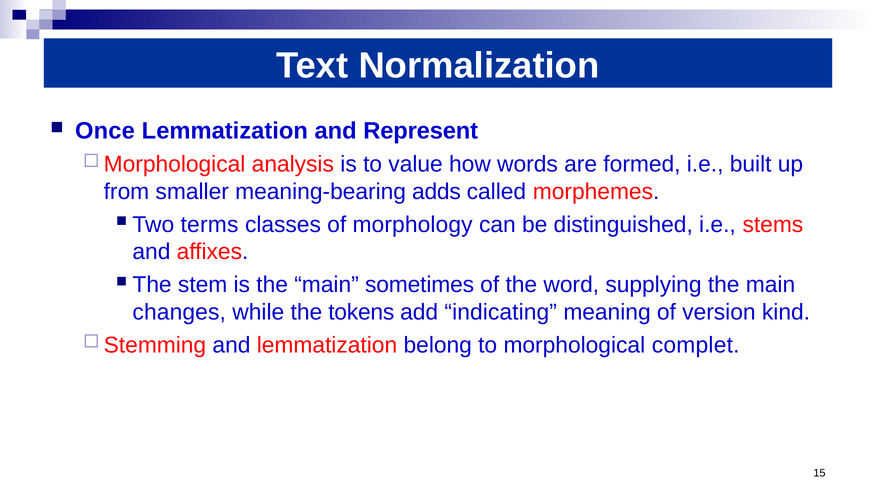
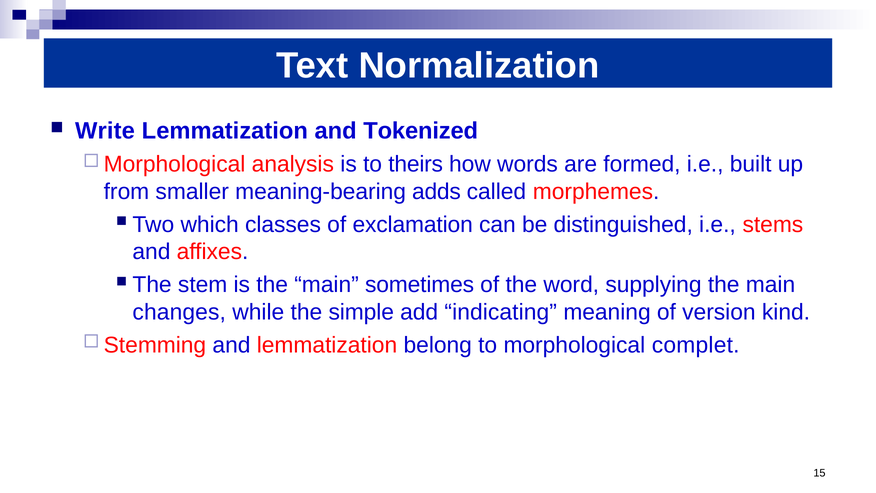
Once: Once -> Write (105, 131)
Represent: Represent -> Tokenized (421, 131)
value: value -> theirs (416, 164)
terms: terms -> which (210, 224)
morphology: morphology -> exclamation (413, 224)
tokens: tokens -> simple (361, 312)
